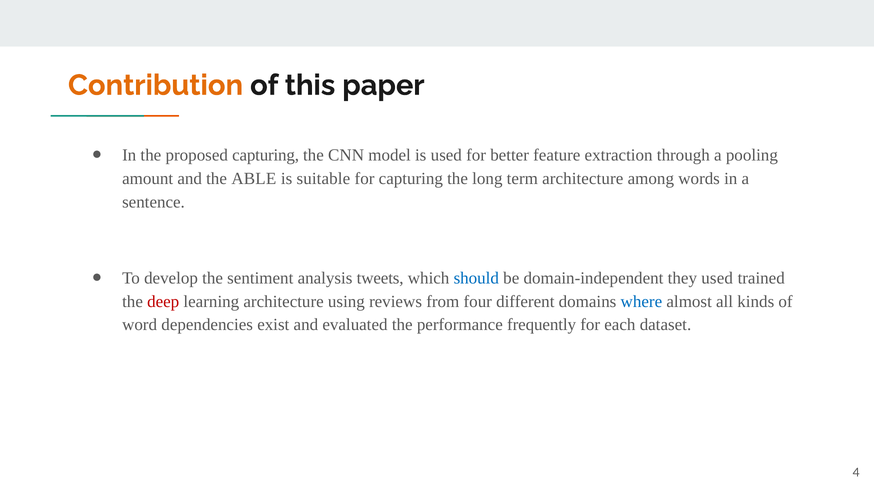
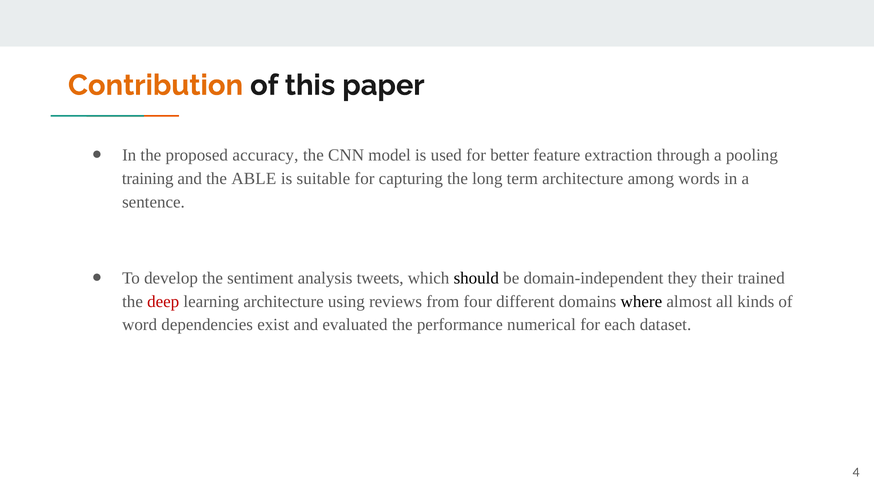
proposed capturing: capturing -> accuracy (265, 155)
amount: amount -> training (148, 179)
should colour: blue -> black (476, 278)
they used: used -> their (717, 278)
where colour: blue -> black (641, 302)
frequently: frequently -> numerical (541, 325)
